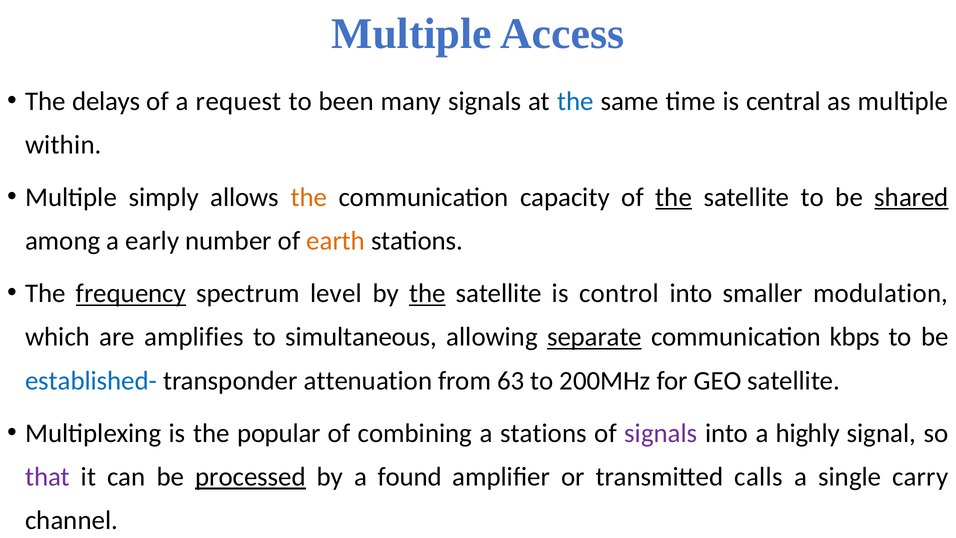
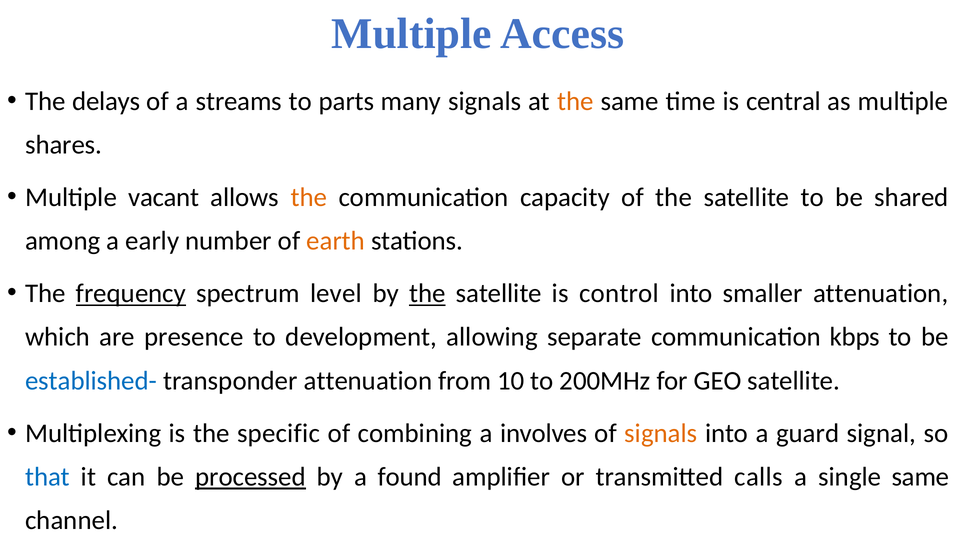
request: request -> streams (239, 101)
been: been -> parts (346, 101)
the colour: blue -> orange (575, 101)
within: within -> shares (64, 145)
simply: simply -> vacant (164, 197)
the underline: present -> none (674, 197)
shared underline: present -> none (912, 197)
smaller modulation: modulation -> attenuation (881, 293)
amplifies: amplifies -> presence (194, 337)
simultaneous: simultaneous -> development (361, 337)
separate underline: present -> none (594, 337)
63: 63 -> 10 (511, 381)
popular: popular -> specific (279, 433)
a stations: stations -> involves (544, 433)
signals colour: purple -> orange (661, 433)
highly: highly -> guard (808, 433)
that colour: purple -> blue (47, 477)
single carry: carry -> same (920, 477)
